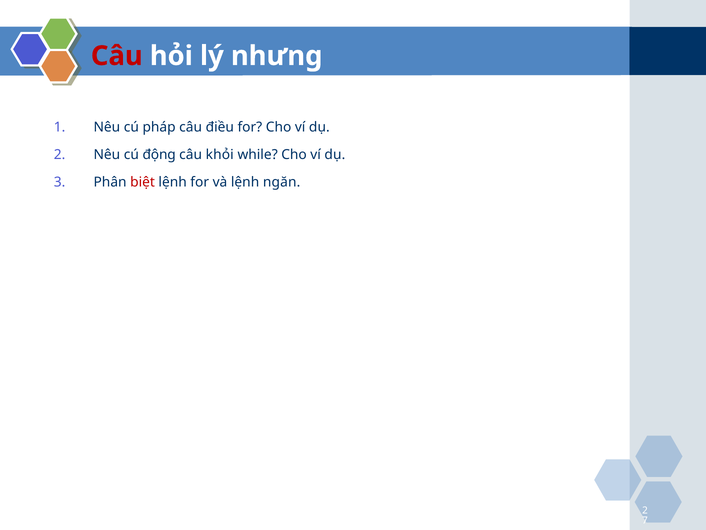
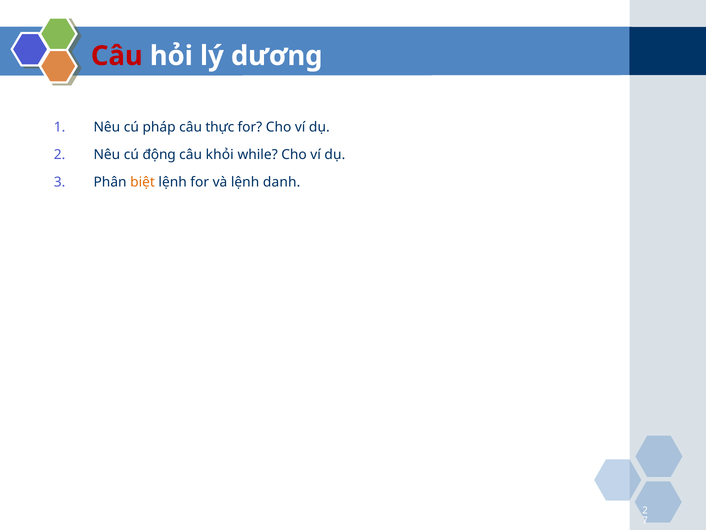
nhưng: nhưng -> dương (277, 56)
điều: điều -> thực (220, 127)
biệt colour: red -> orange (143, 182)
ngăn: ngăn -> danh (282, 182)
